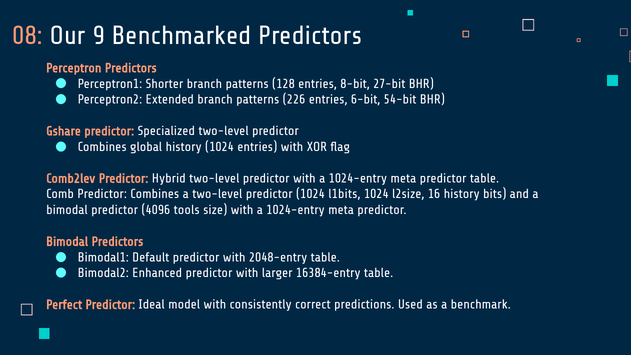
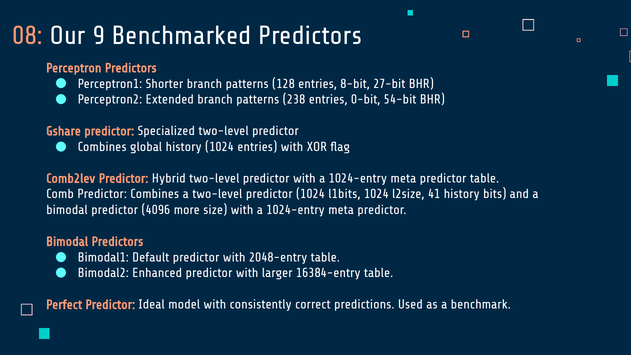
226: 226 -> 238 (294, 99)
6-bit: 6-bit -> 0-bit (366, 99)
16: 16 -> 41 (434, 194)
tools: tools -> more (187, 210)
